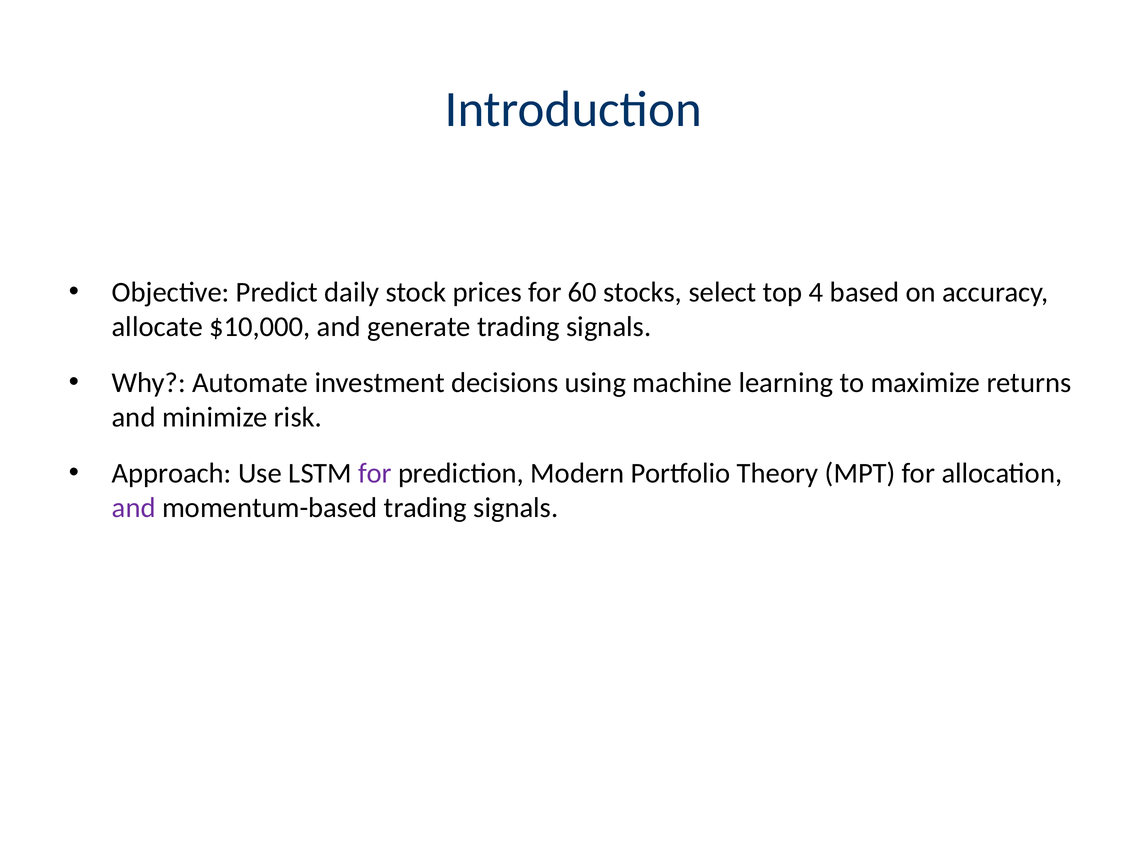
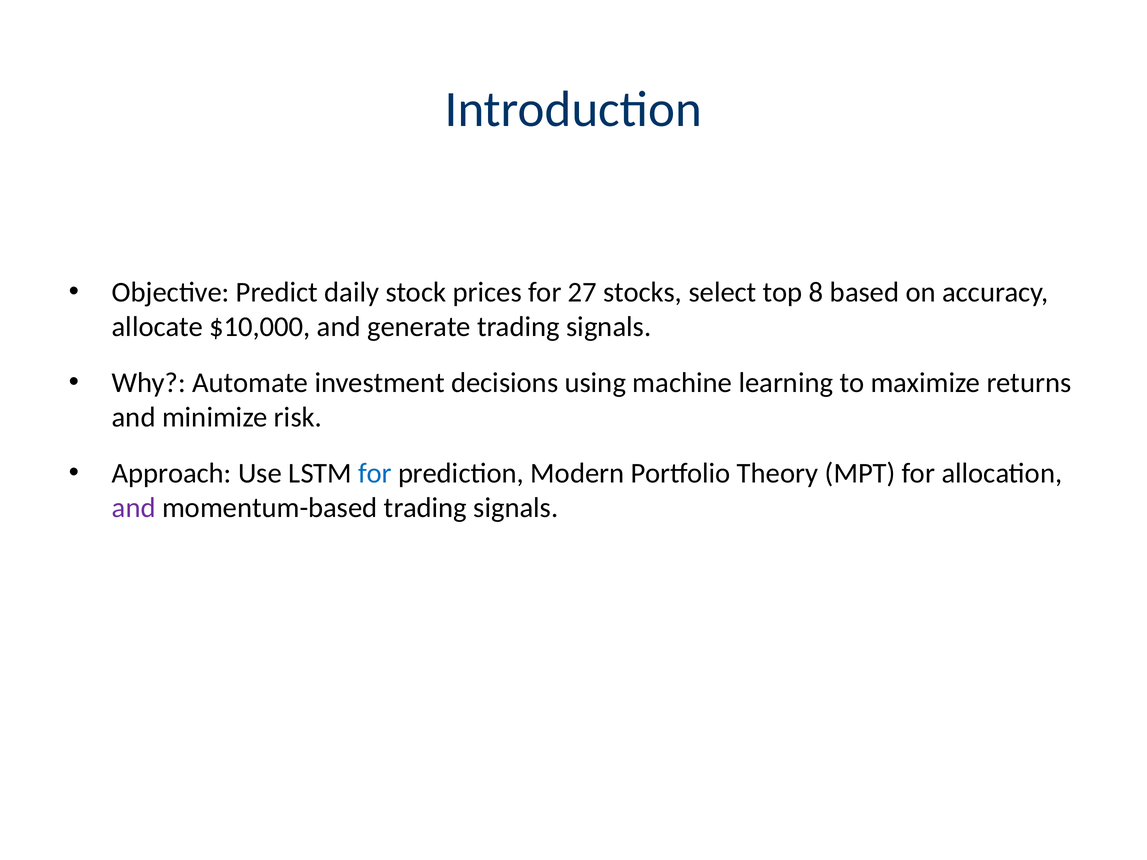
60: 60 -> 27 (582, 293)
4: 4 -> 8 (816, 293)
for colour: purple -> blue (375, 474)
